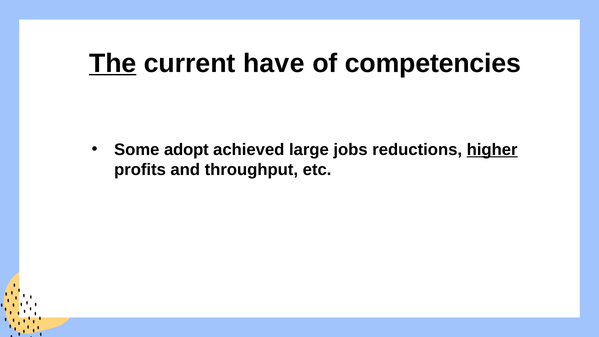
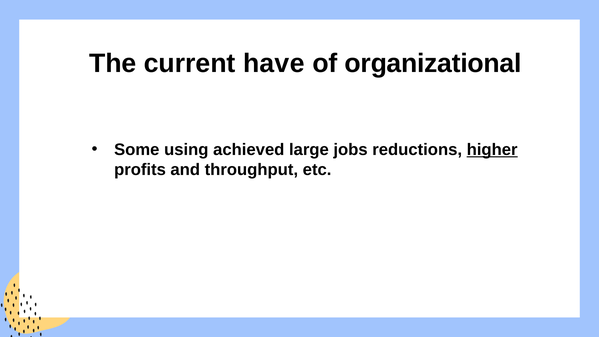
The underline: present -> none (113, 63)
competencies: competencies -> organizational (433, 63)
adopt: adopt -> using (186, 150)
